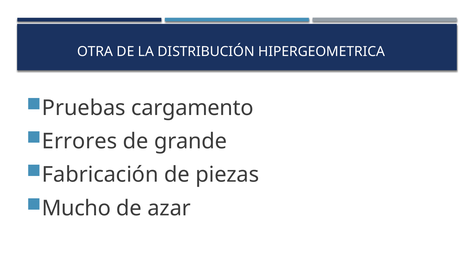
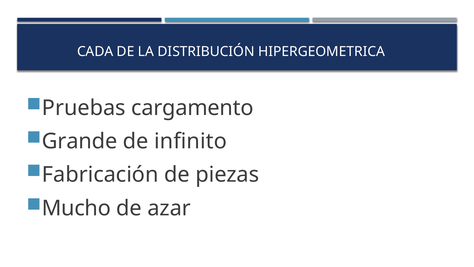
OTRA: OTRA -> CADA (95, 52)
Errores: Errores -> Grande (80, 141)
grande: grande -> infinito (191, 141)
